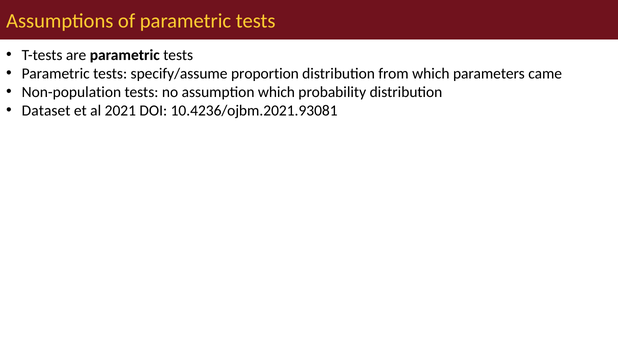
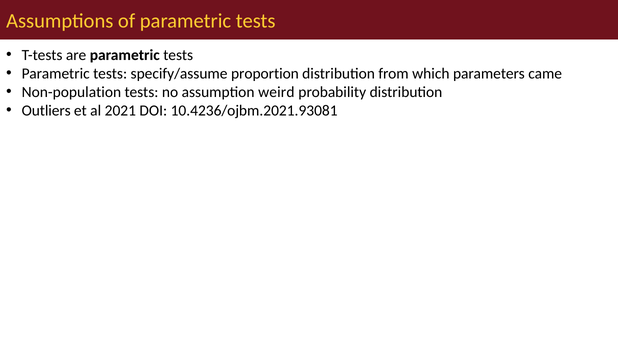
assumption which: which -> weird (276, 92)
Dataset: Dataset -> Outliers (46, 111)
